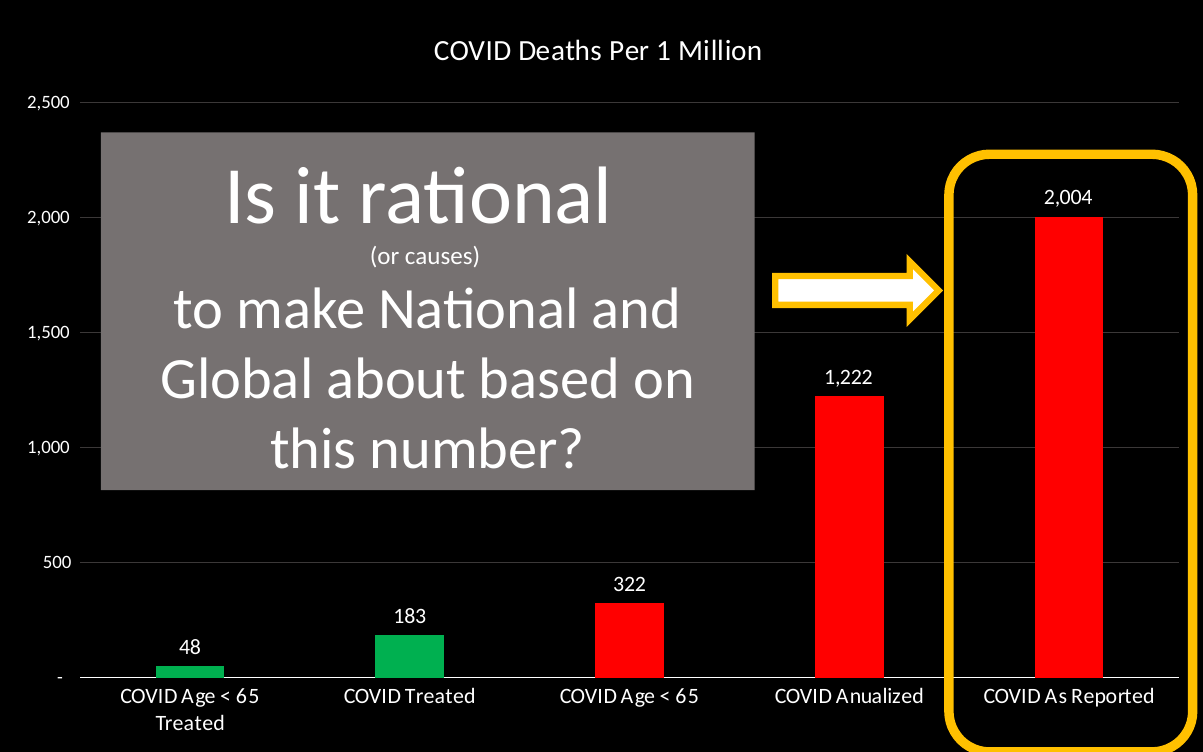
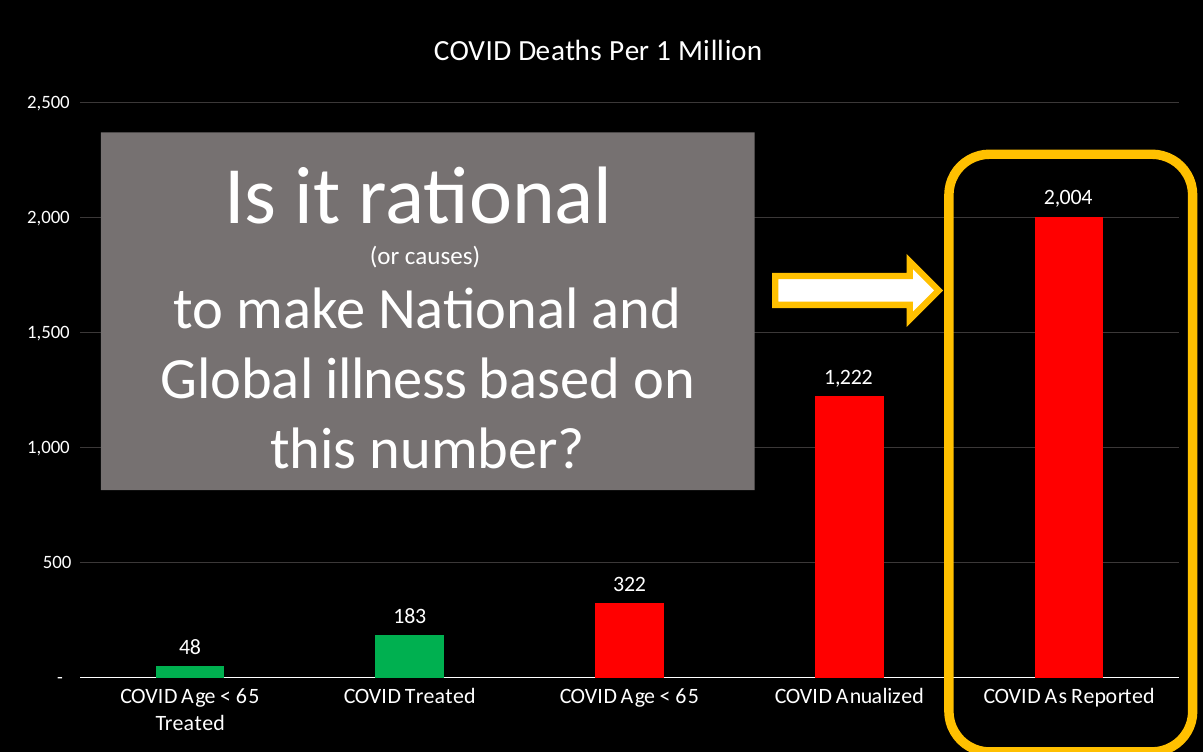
about: about -> illness (397, 379)
